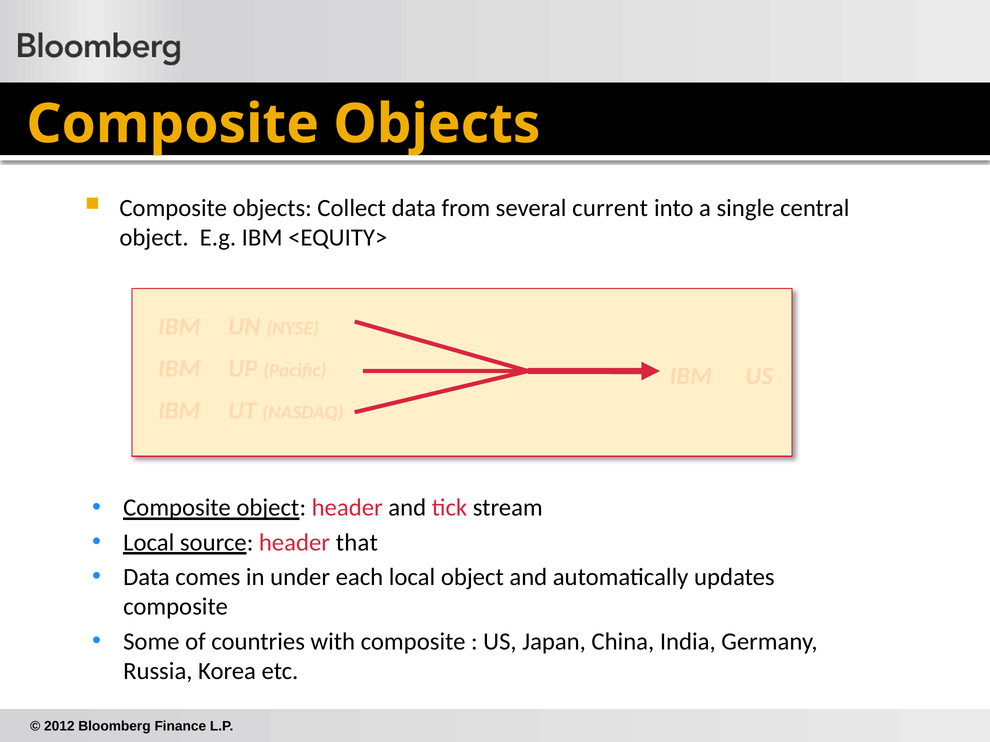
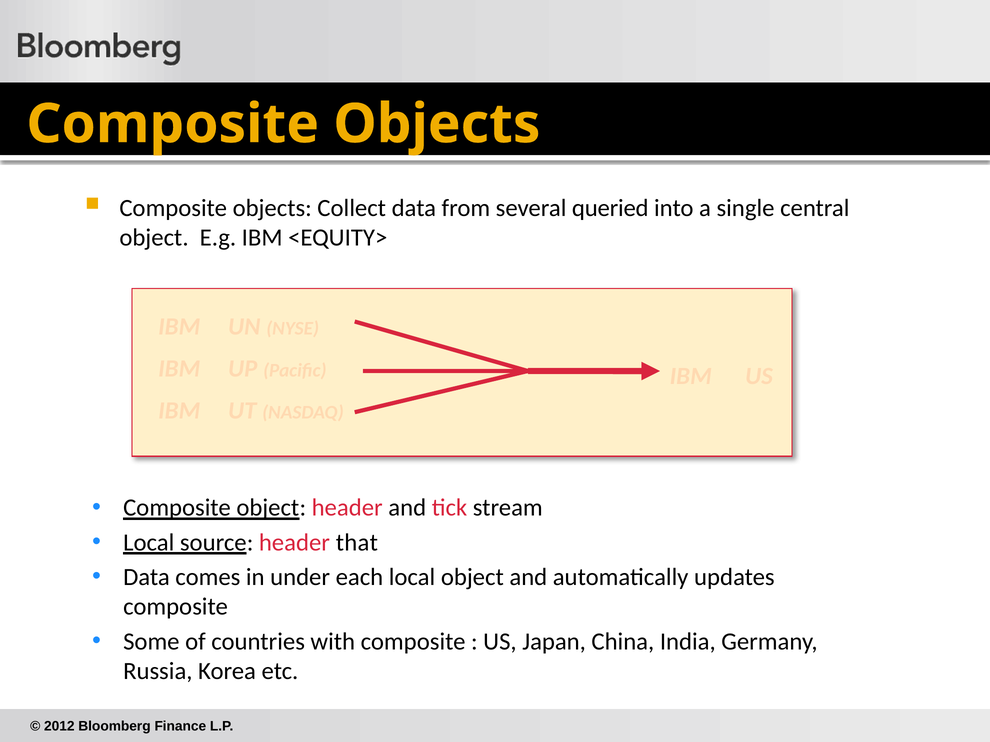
current: current -> queried (610, 208)
